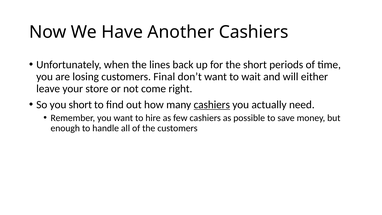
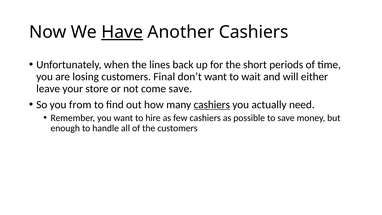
Have underline: none -> present (122, 32)
come right: right -> save (180, 89)
you short: short -> from (80, 105)
